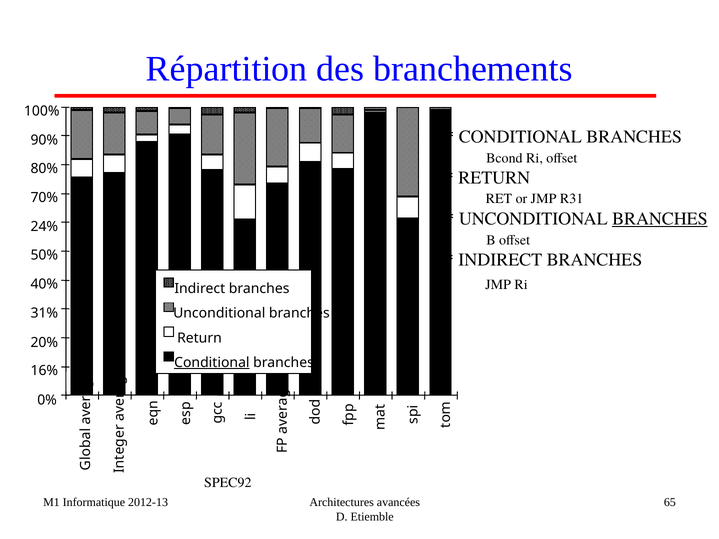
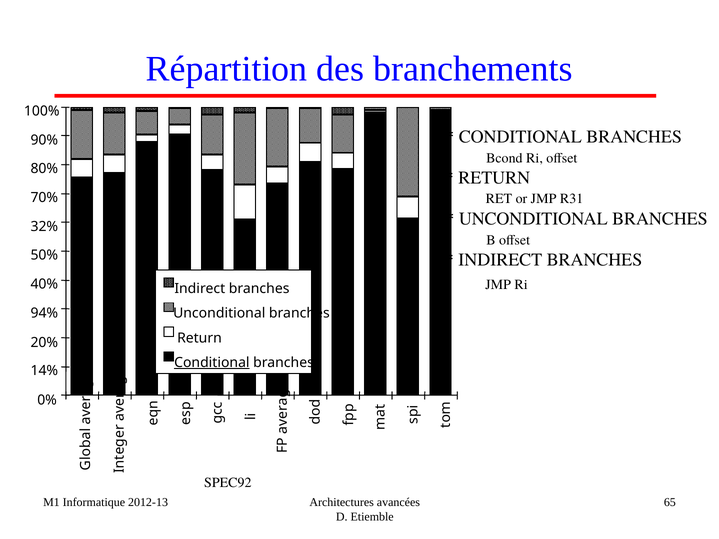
BRANCHES underline: present -> none (660, 219)
24%: 24% -> 32% (44, 227)
31%: 31% -> 94% (44, 313)
16%: 16% -> 14% (44, 371)
